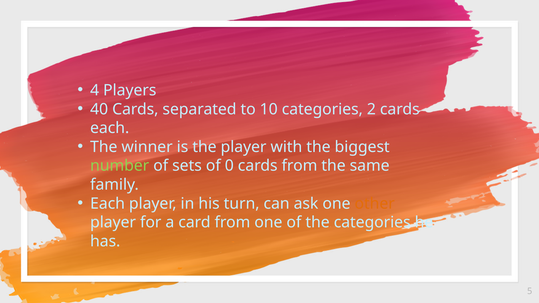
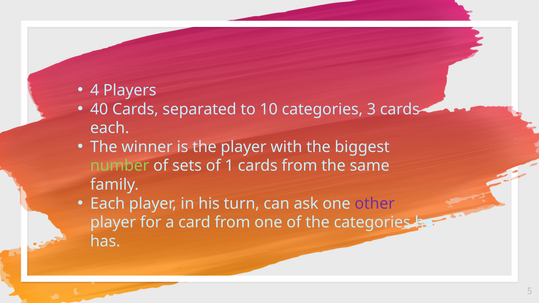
2: 2 -> 3 (371, 109)
0: 0 -> 1 (229, 166)
other colour: orange -> purple (375, 204)
